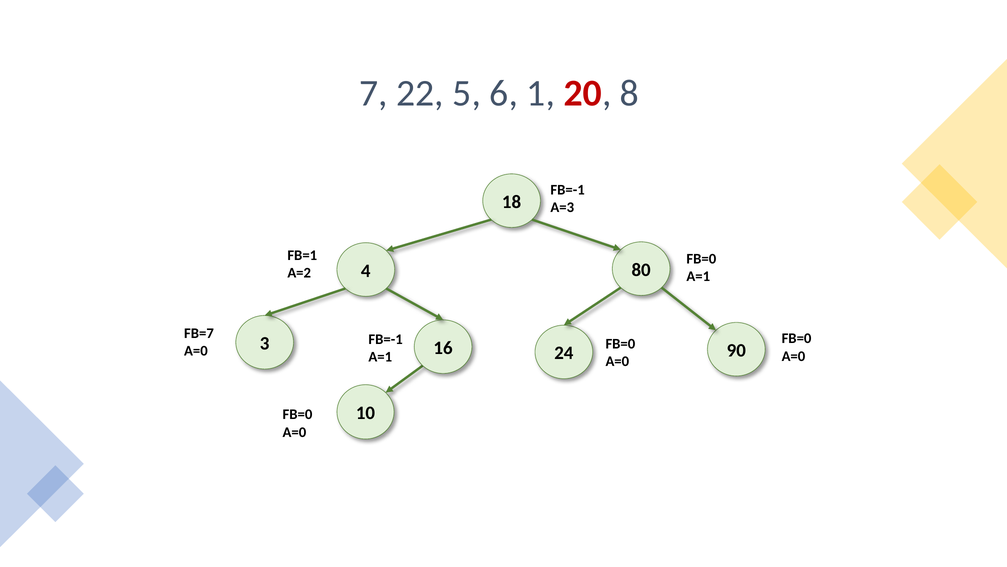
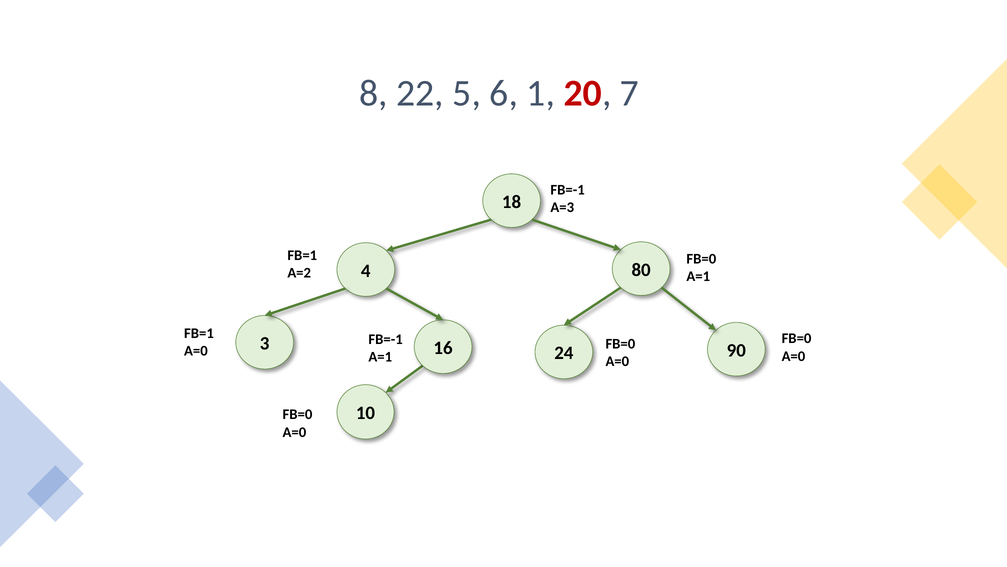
7: 7 -> 8 (374, 93)
8: 8 -> 7 (629, 93)
FB=7: FB=7 -> FB=1 (199, 333)
